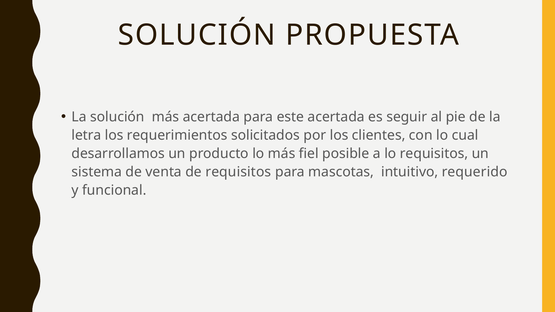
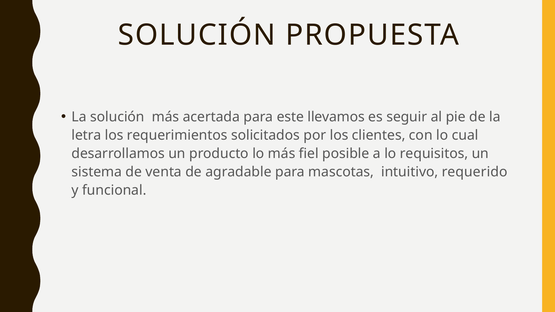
este acertada: acertada -> llevamos (336, 117)
de requisitos: requisitos -> agradable (238, 172)
